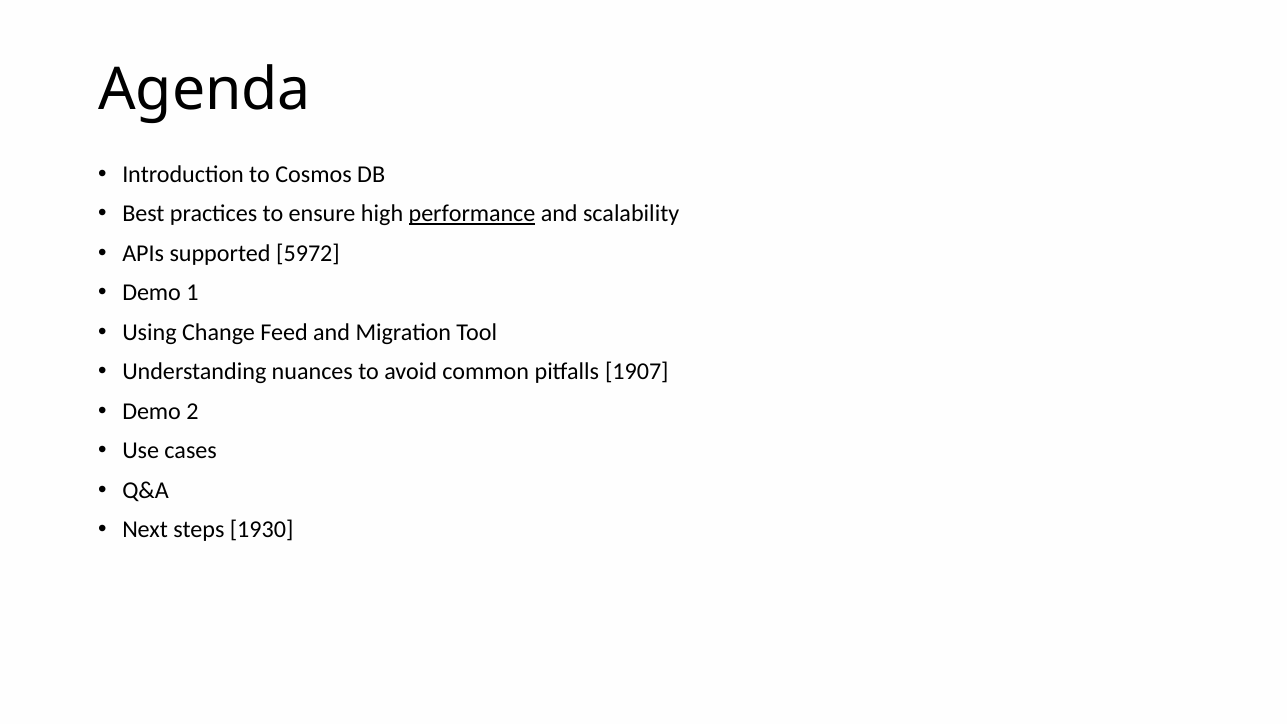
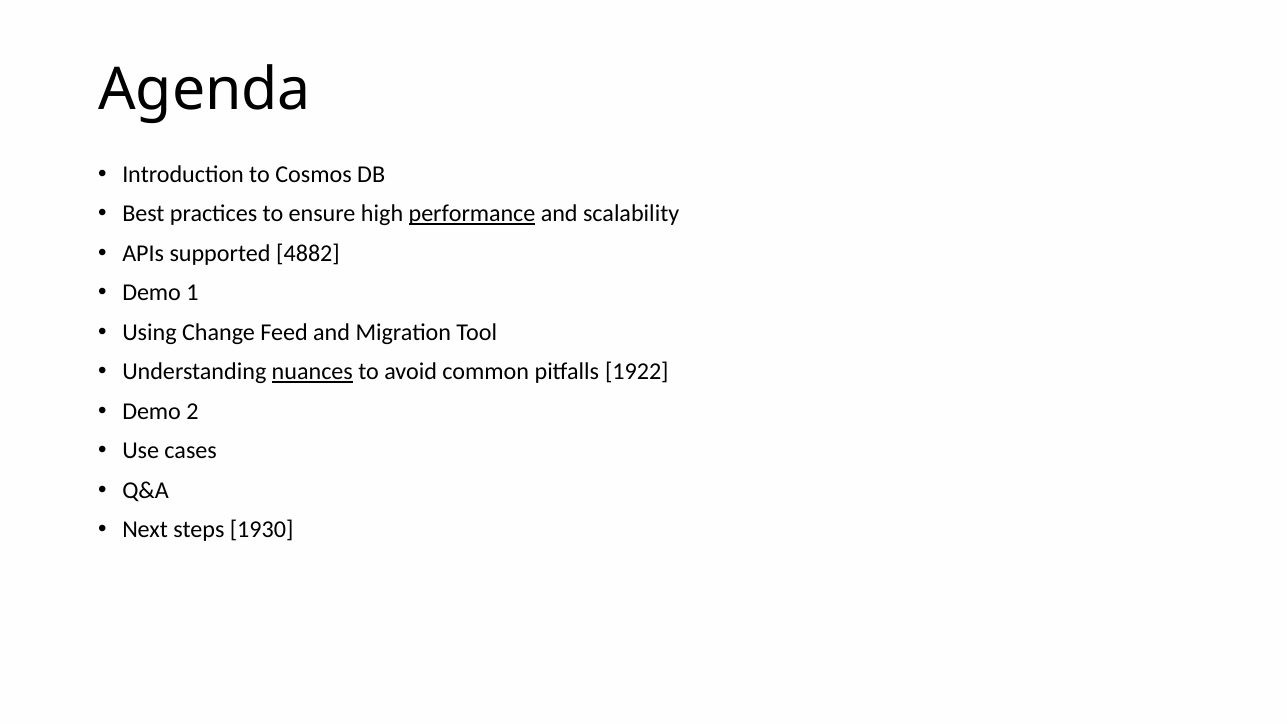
5972: 5972 -> 4882 (308, 253)
nuances underline: none -> present (312, 372)
1907: 1907 -> 1922 (637, 372)
